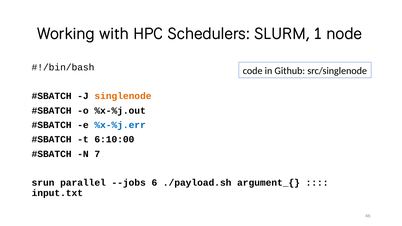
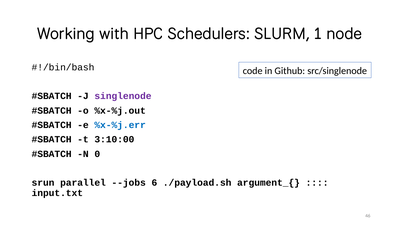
singlenode colour: orange -> purple (123, 96)
6:10:00: 6:10:00 -> 3:10:00 (114, 140)
7: 7 -> 0 (97, 154)
